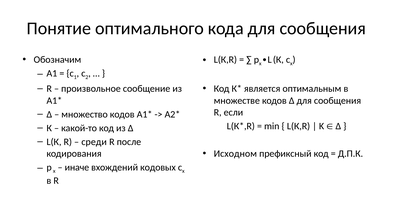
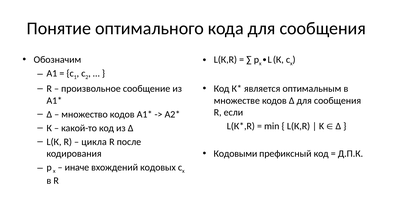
среди: среди -> цикла (94, 142)
Исходном: Исходном -> Кодовыми (235, 154)
